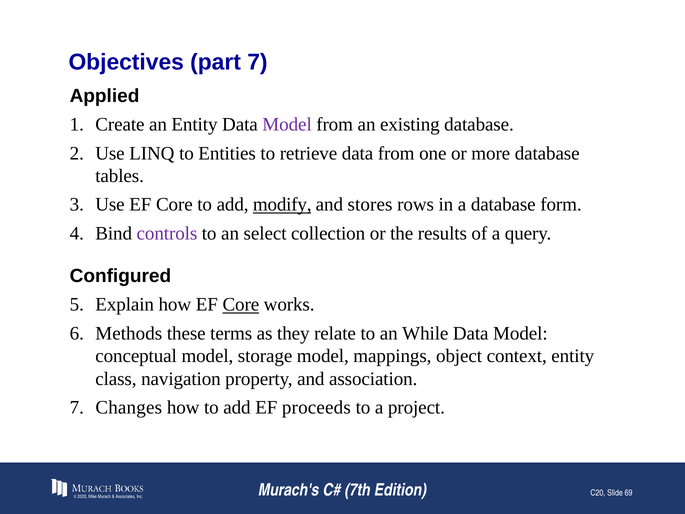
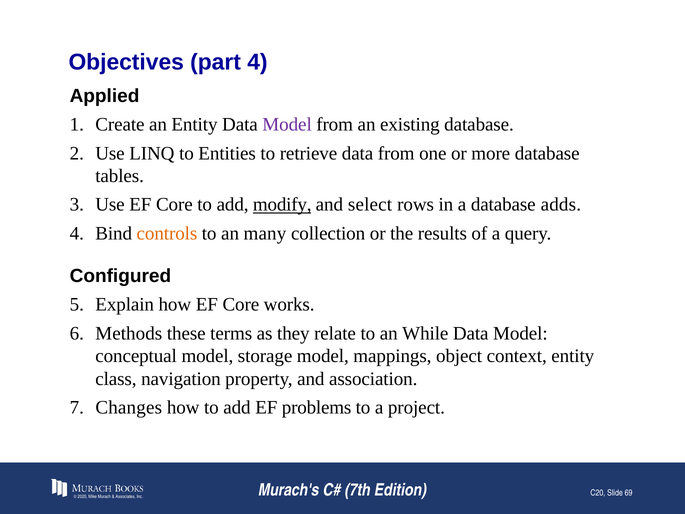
part 7: 7 -> 4 (257, 62)
stores: stores -> select (370, 205)
form: form -> adds (561, 205)
controls colour: purple -> orange (167, 233)
select: select -> many (265, 233)
Core underline: present -> none (241, 305)
proceeds: proceeds -> problems (317, 407)
